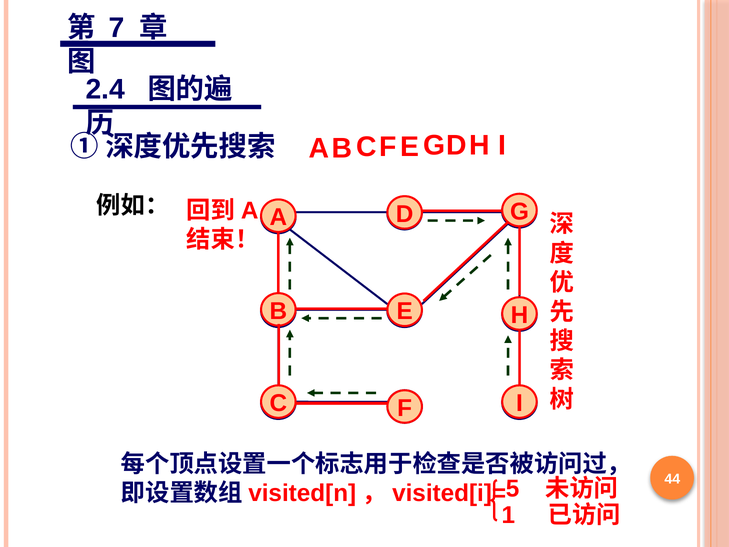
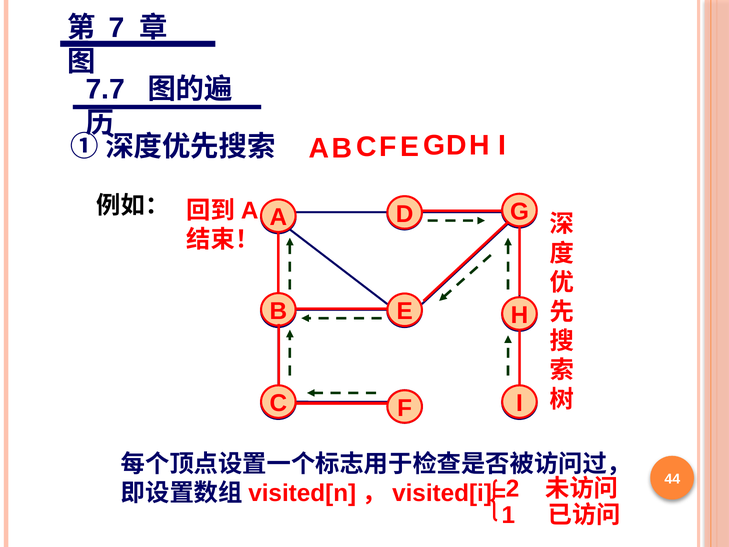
2.4: 2.4 -> 7.7 (105, 89)
5: 5 -> 2 (513, 488)
